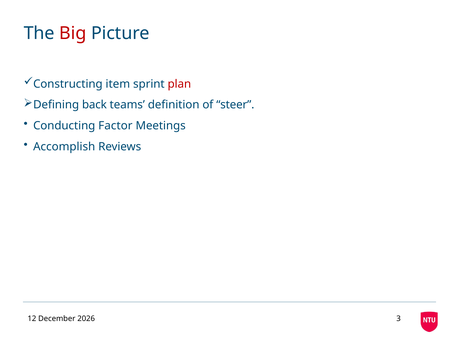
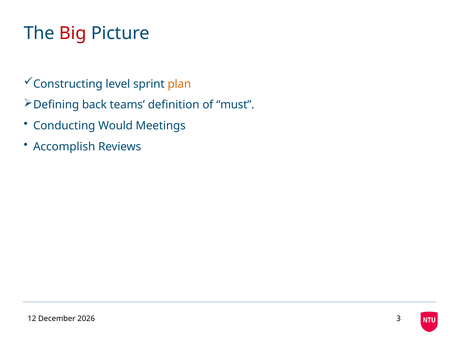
item: item -> level (118, 84)
plan colour: red -> orange (179, 84)
steer: steer -> must (235, 105)
Factor: Factor -> Would (116, 126)
